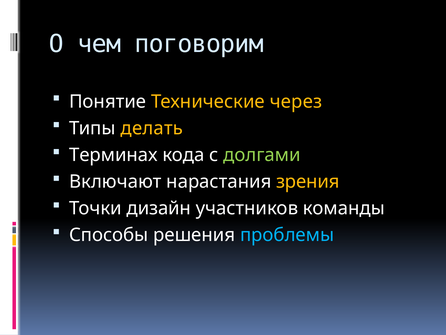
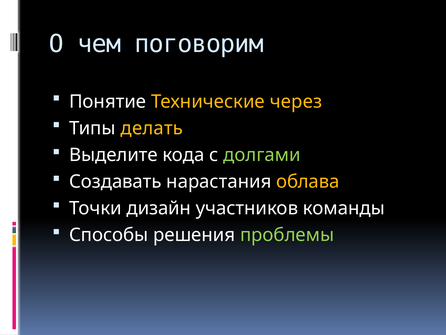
Терминах: Терминах -> Выделите (113, 155)
Включают: Включают -> Создавать (115, 182)
зрения: зрения -> облава (308, 182)
проблемы colour: light blue -> light green (287, 235)
